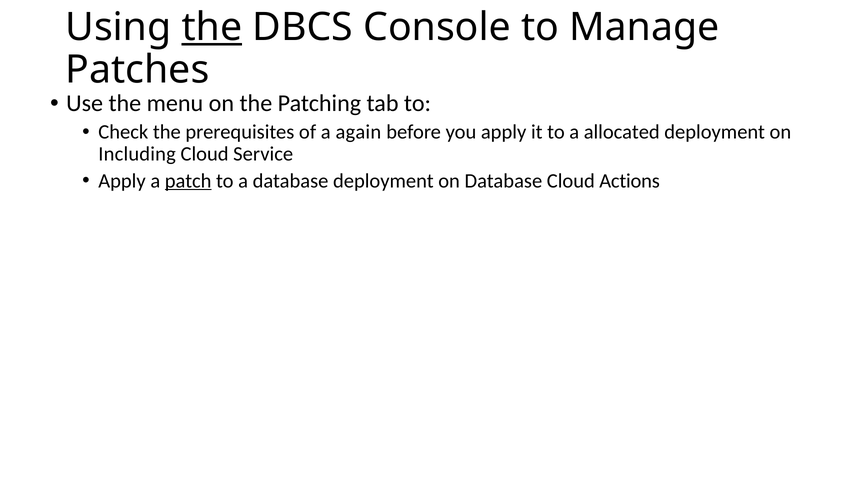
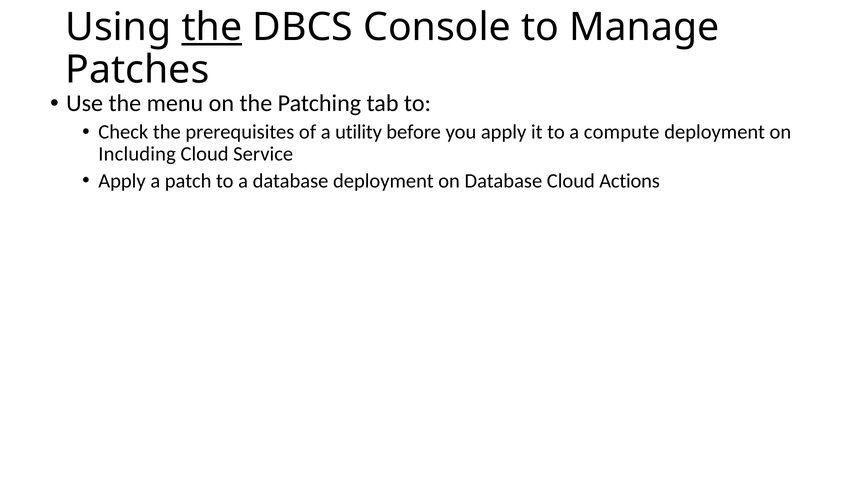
again: again -> utility (359, 132)
allocated: allocated -> compute (622, 132)
patch underline: present -> none (188, 181)
